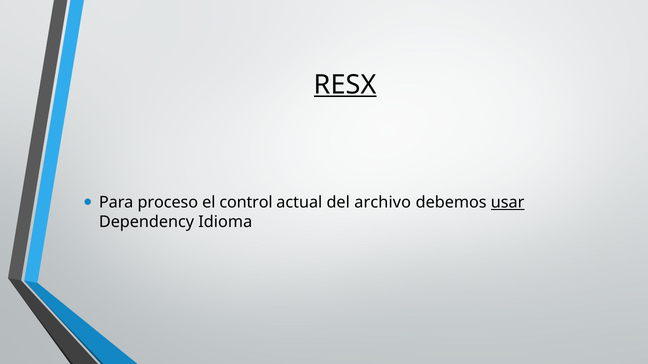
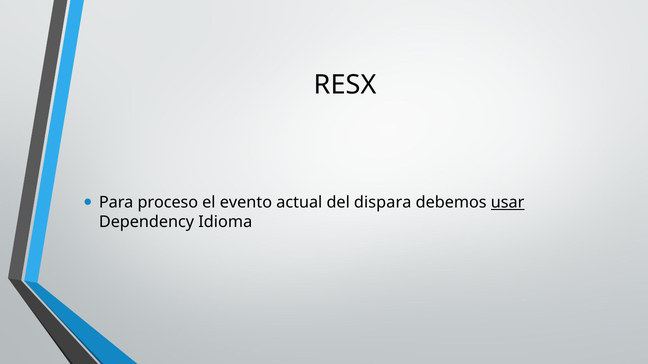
RESX underline: present -> none (345, 85)
control: control -> evento (246, 203)
archivo: archivo -> dispara (383, 203)
